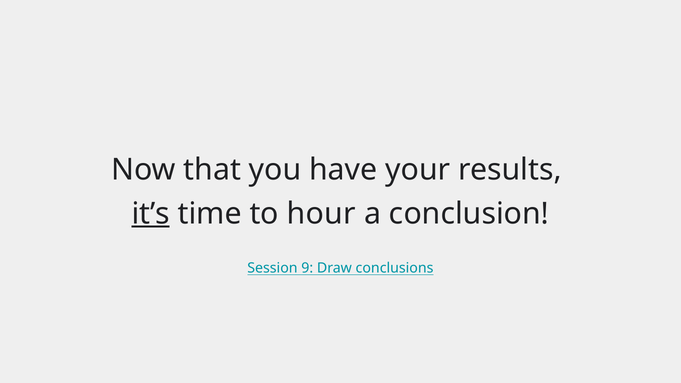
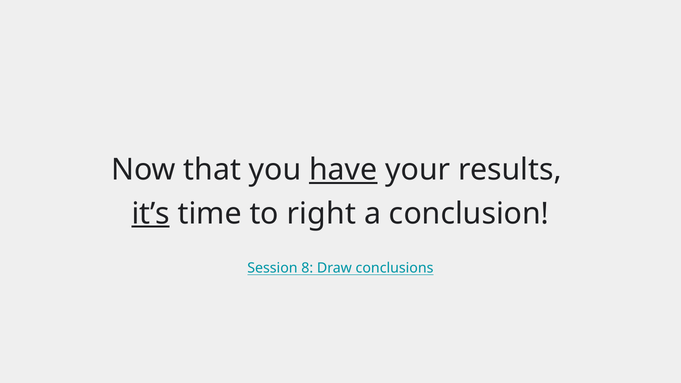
have underline: none -> present (343, 170)
hour: hour -> right (321, 214)
9: 9 -> 8 (307, 268)
